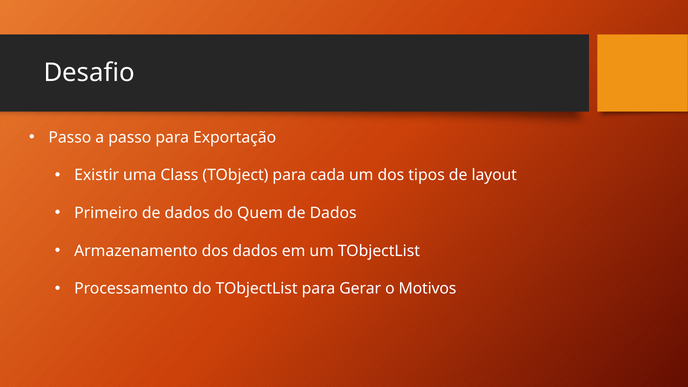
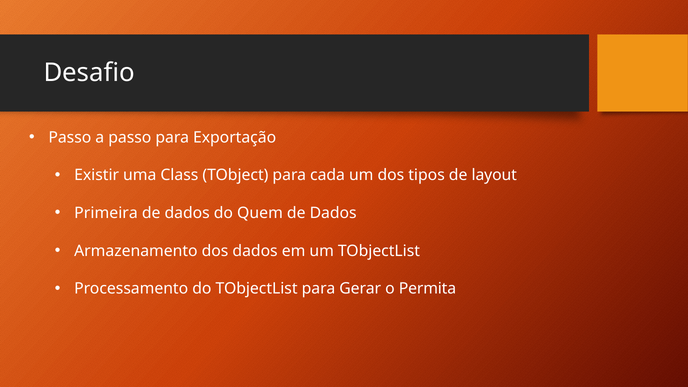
Primeiro: Primeiro -> Primeira (106, 213)
Motivos: Motivos -> Permita (427, 289)
